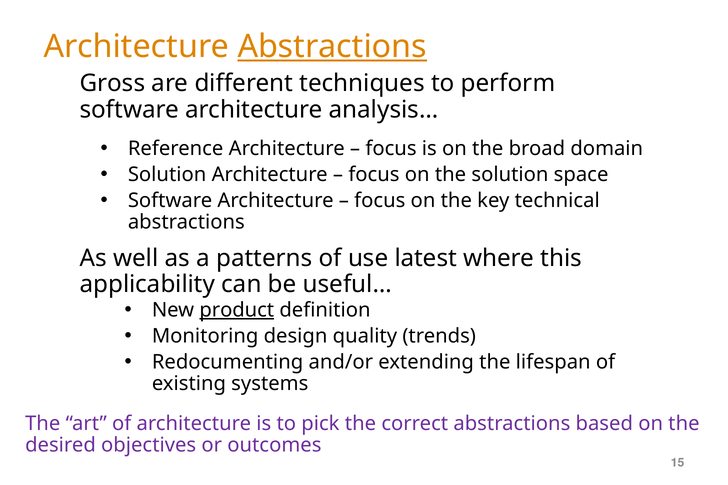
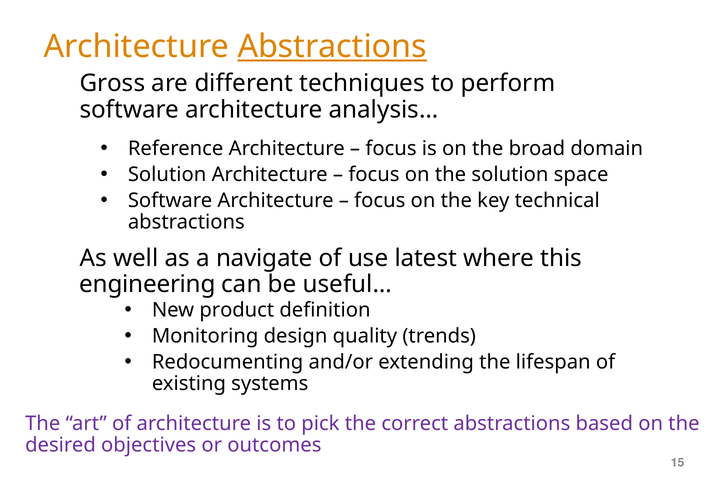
patterns: patterns -> navigate (264, 258)
applicability: applicability -> engineering (147, 284)
product underline: present -> none (237, 310)
